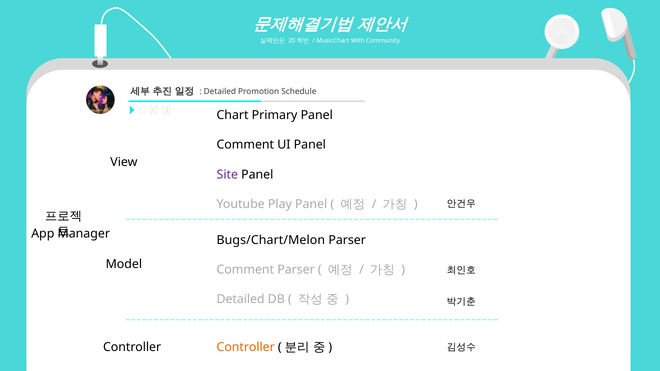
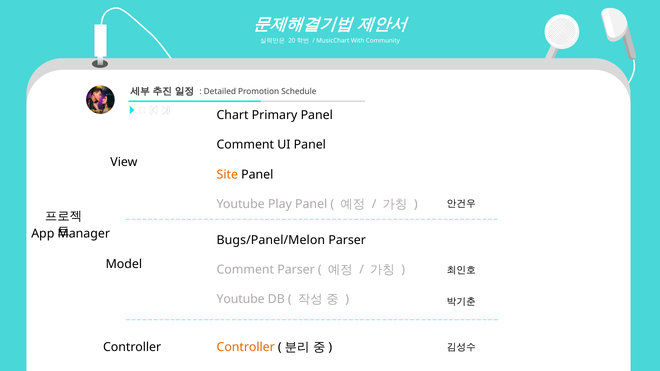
Site colour: purple -> orange (227, 175)
Bugs/Chart/Melon: Bugs/Chart/Melon -> Bugs/Panel/Melon (271, 240)
Detailed: Detailed -> Youtube (241, 300)
